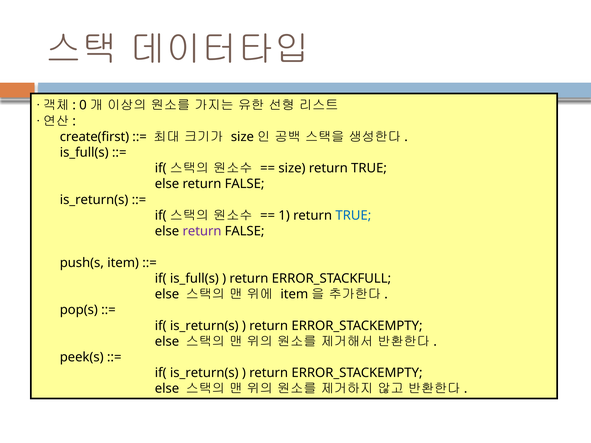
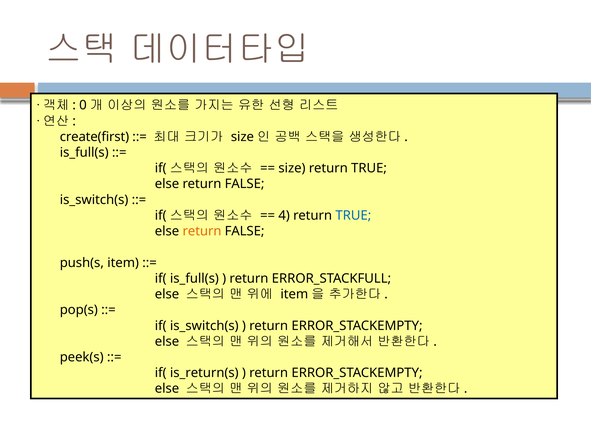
is_return(s: is_return(s -> is_switch(s (94, 200)
1: 1 -> 4 (284, 216)
return colour: purple -> orange (202, 231)
is_return(s: is_return(s -> is_switch(s (204, 326)
